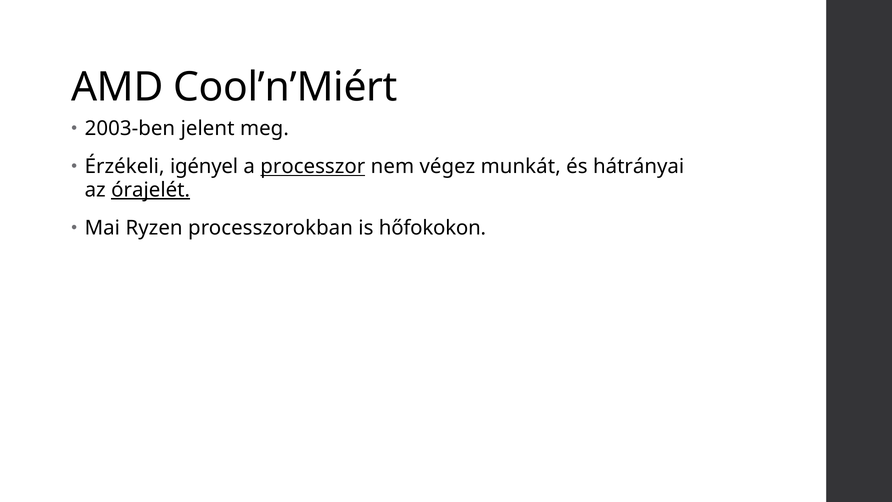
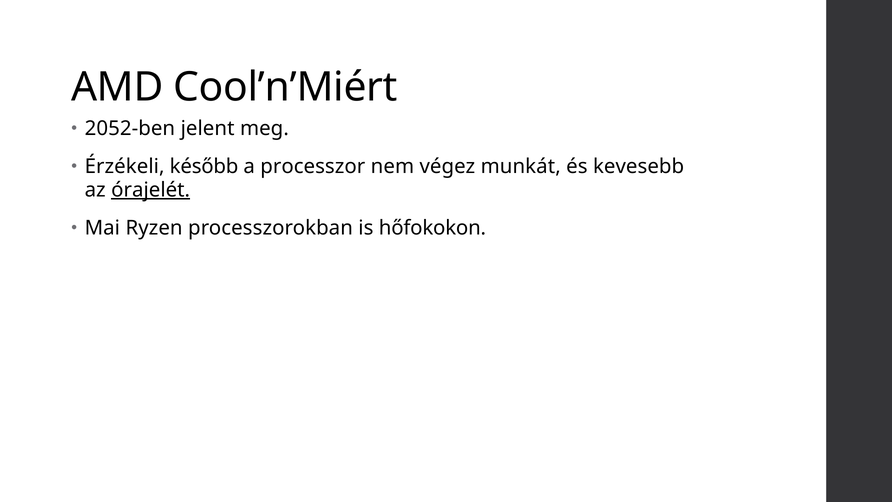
2003-ben: 2003-ben -> 2052-ben (130, 128)
igényel: igényel -> később (204, 167)
processzor underline: present -> none (313, 167)
hátrányai: hátrányai -> kevesebb (639, 167)
